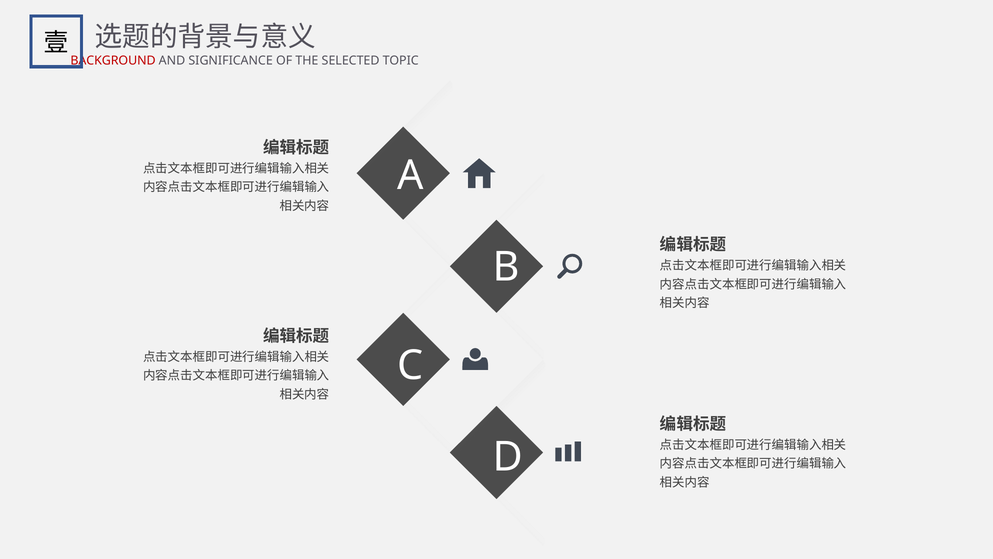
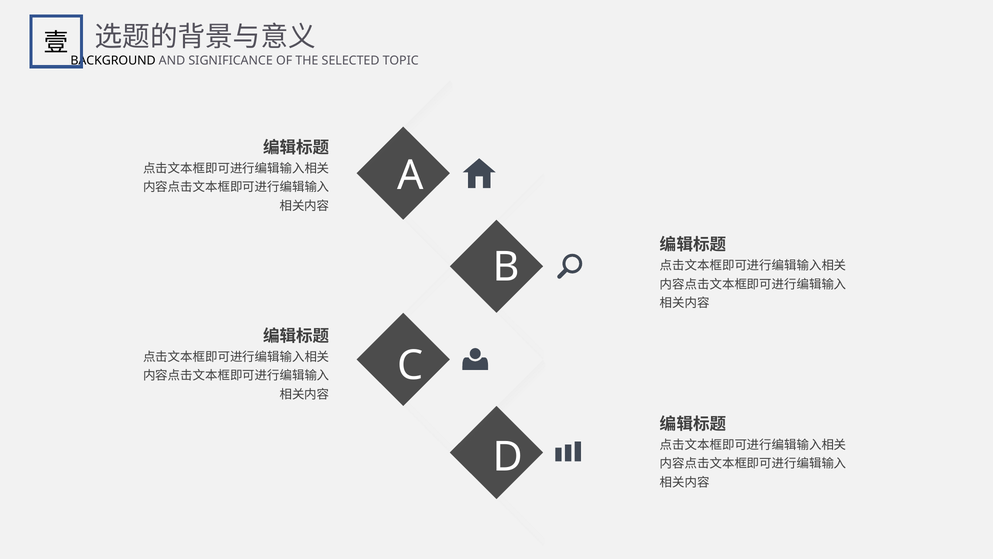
BACKGROUND colour: red -> black (113, 61)
